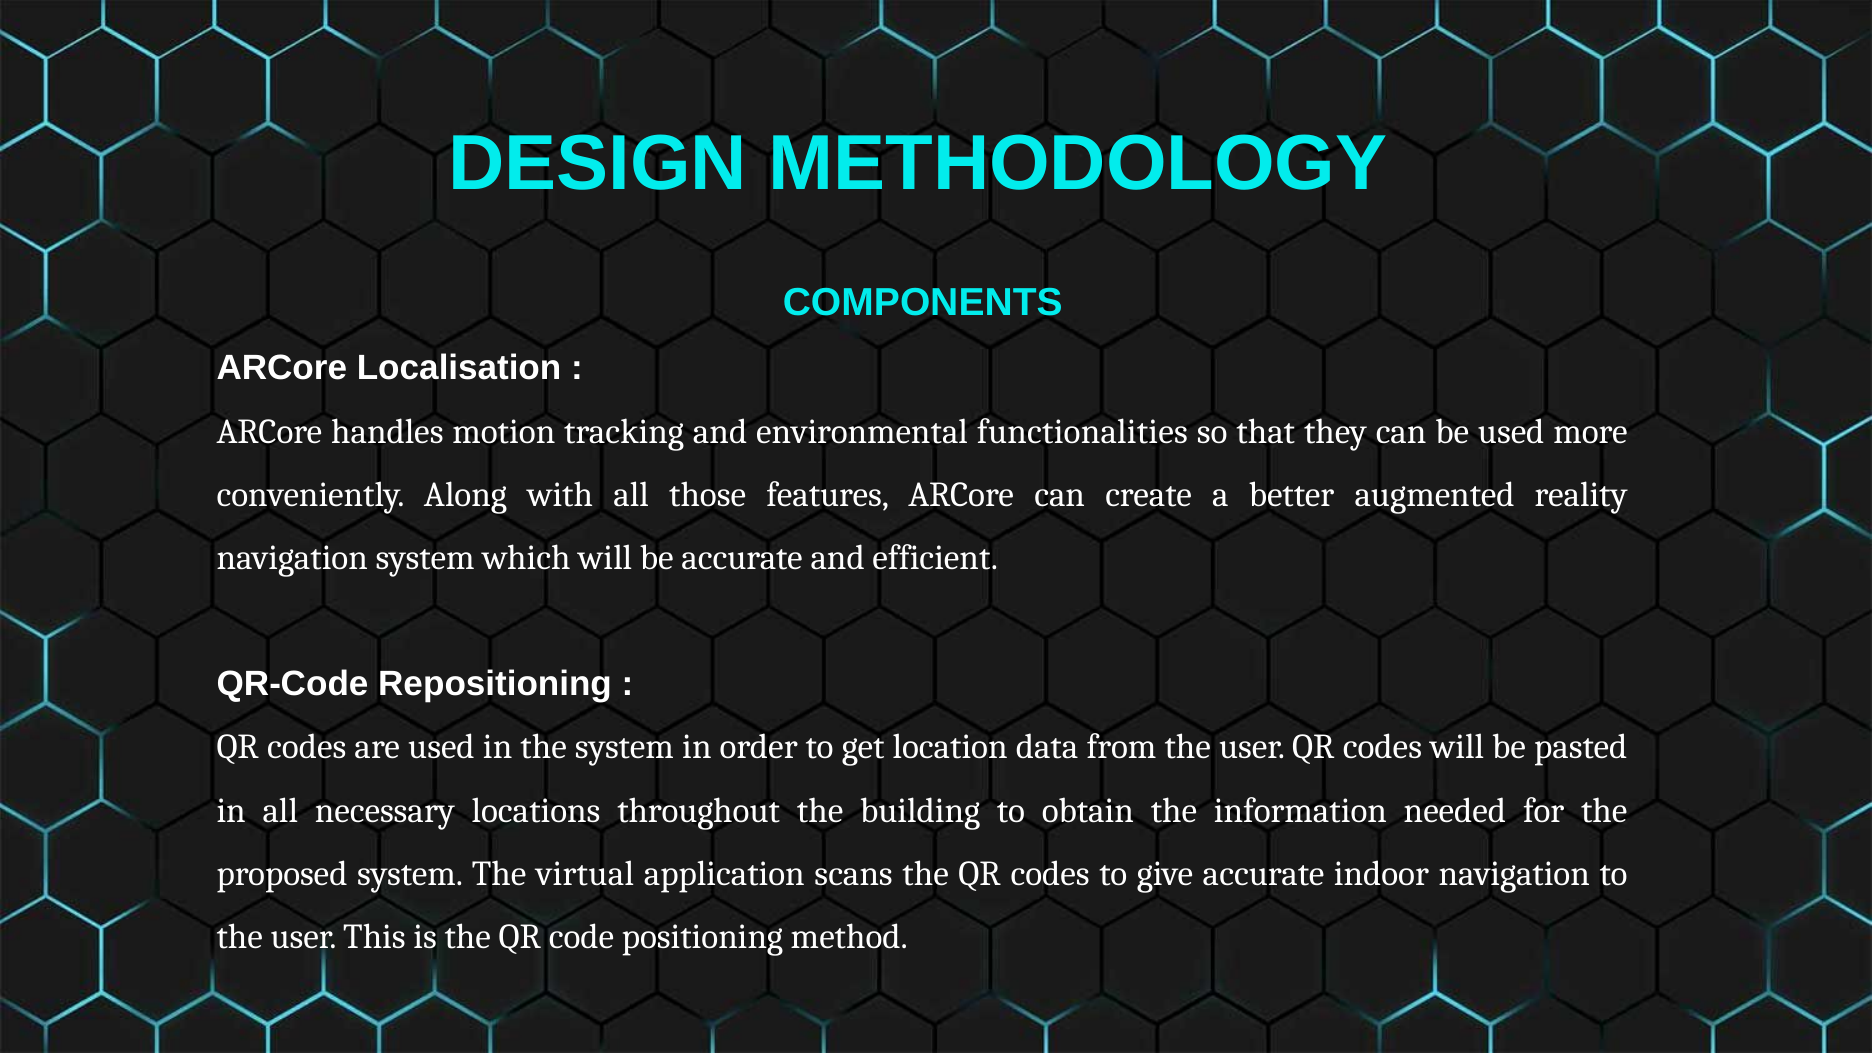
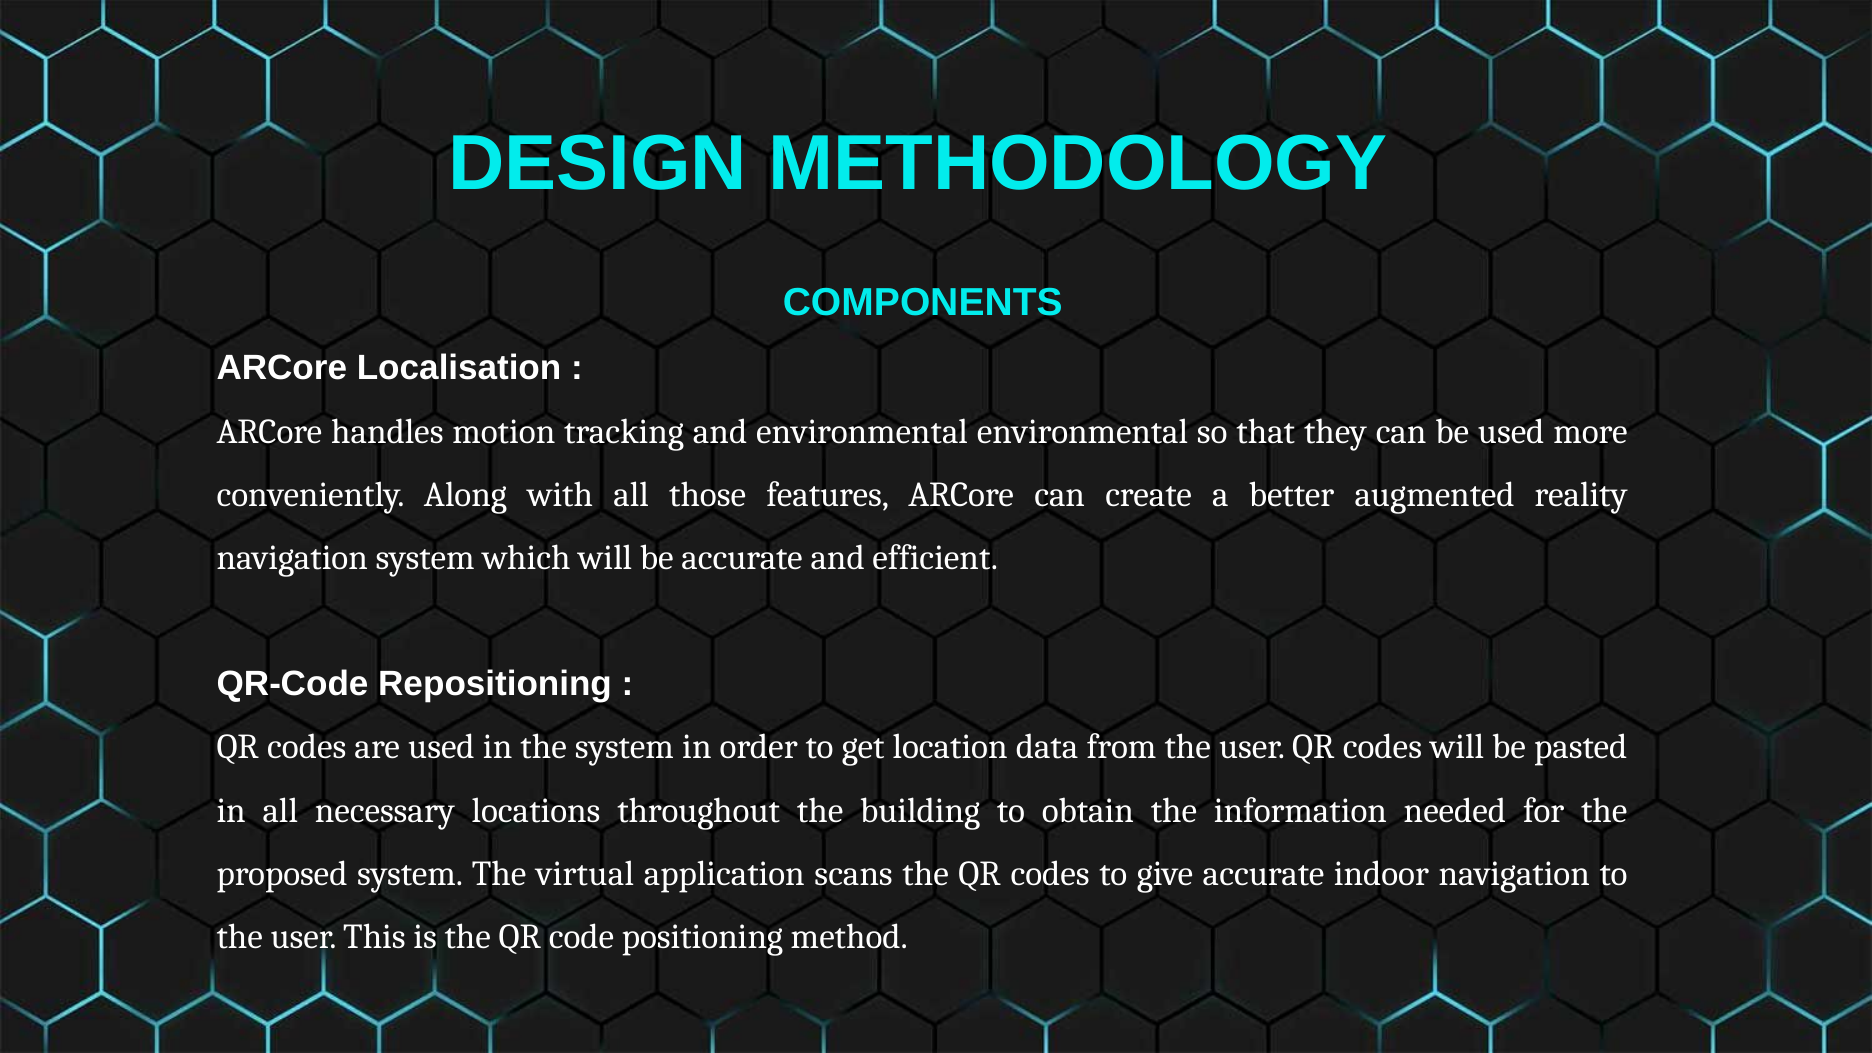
environmental functionalities: functionalities -> environmental (1083, 432)
